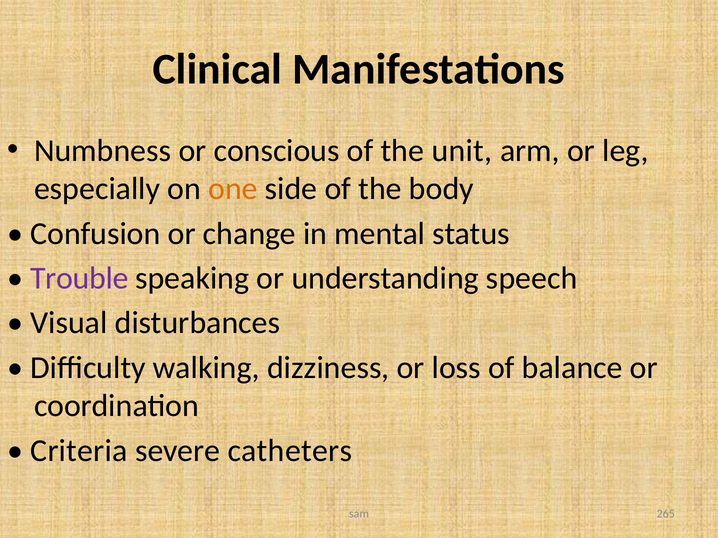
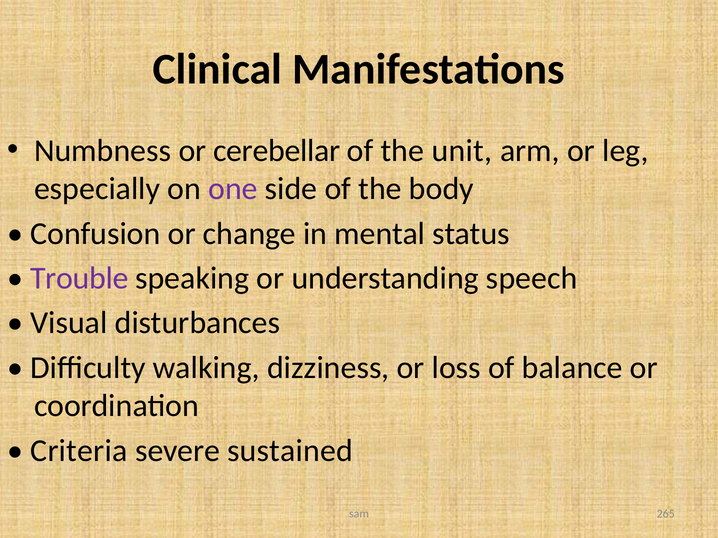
conscious: conscious -> cerebellar (277, 151)
one colour: orange -> purple (233, 189)
catheters: catheters -> sustained (290, 451)
